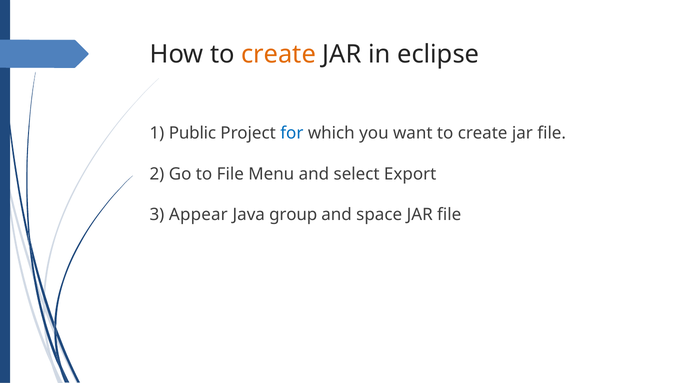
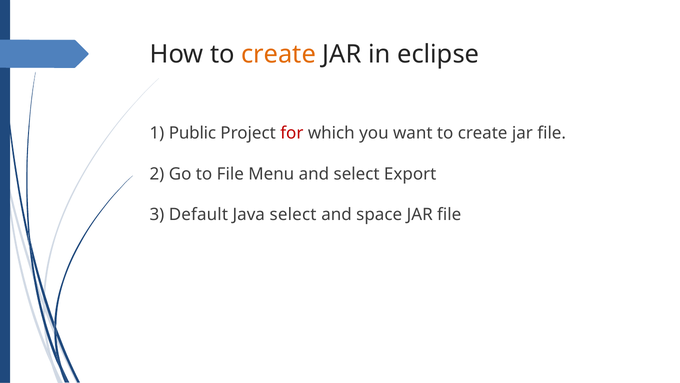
for colour: blue -> red (292, 133)
Appear: Appear -> Default (198, 215)
Java group: group -> select (293, 215)
